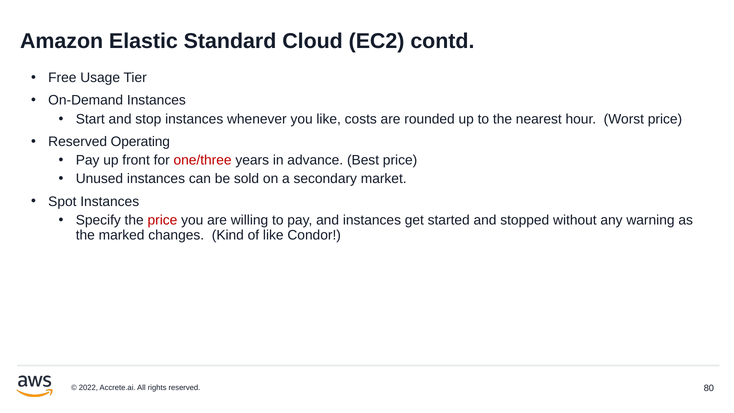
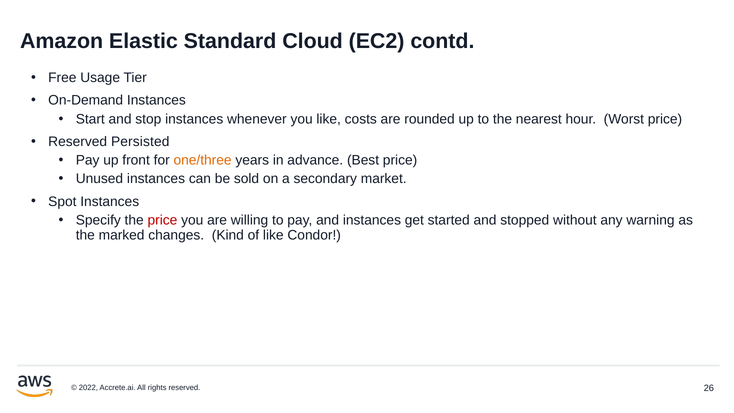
Operating: Operating -> Persisted (140, 142)
one/three colour: red -> orange (203, 160)
80: 80 -> 26 (709, 388)
